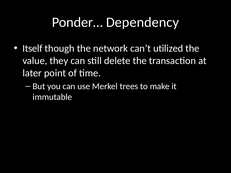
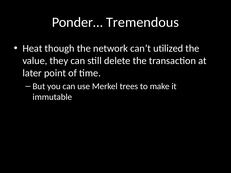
Dependency: Dependency -> Tremendous (142, 22)
Itself: Itself -> Heat (32, 48)
